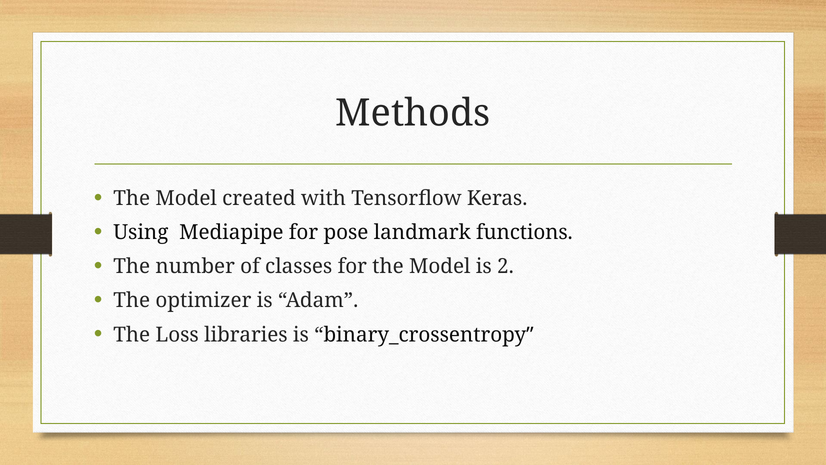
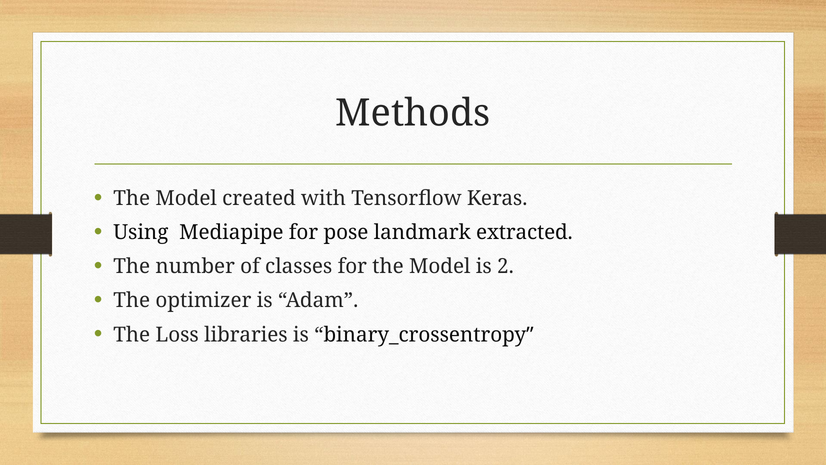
functions: functions -> extracted (524, 232)
